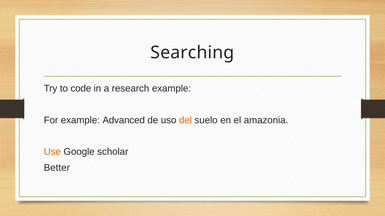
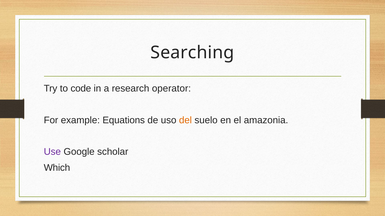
research example: example -> operator (171, 89)
Advanced: Advanced -> Equations (124, 120)
Use colour: orange -> purple (52, 152)
Better: Better -> Which (57, 168)
